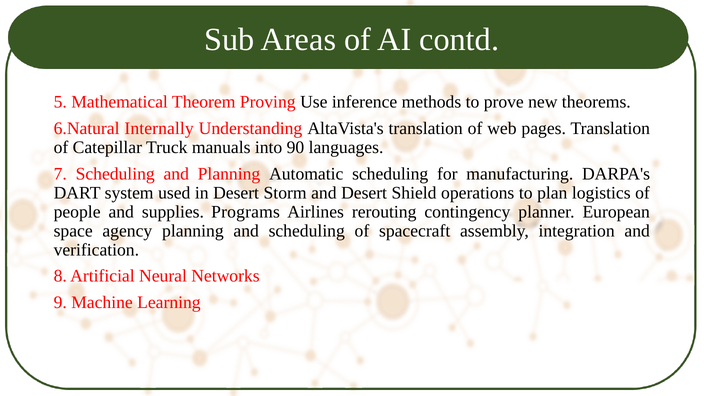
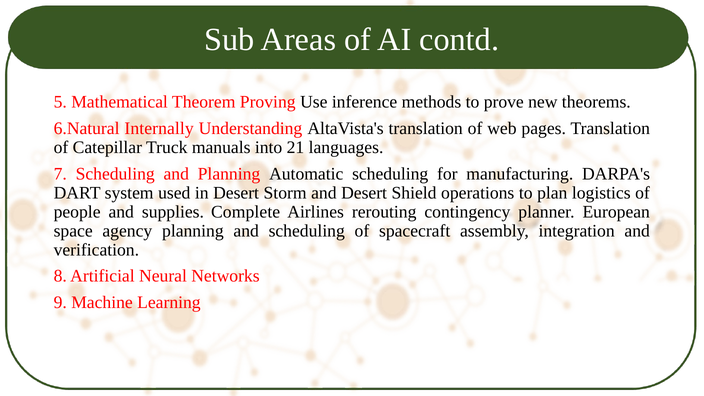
90: 90 -> 21 (295, 147)
Programs: Programs -> Complete (246, 212)
